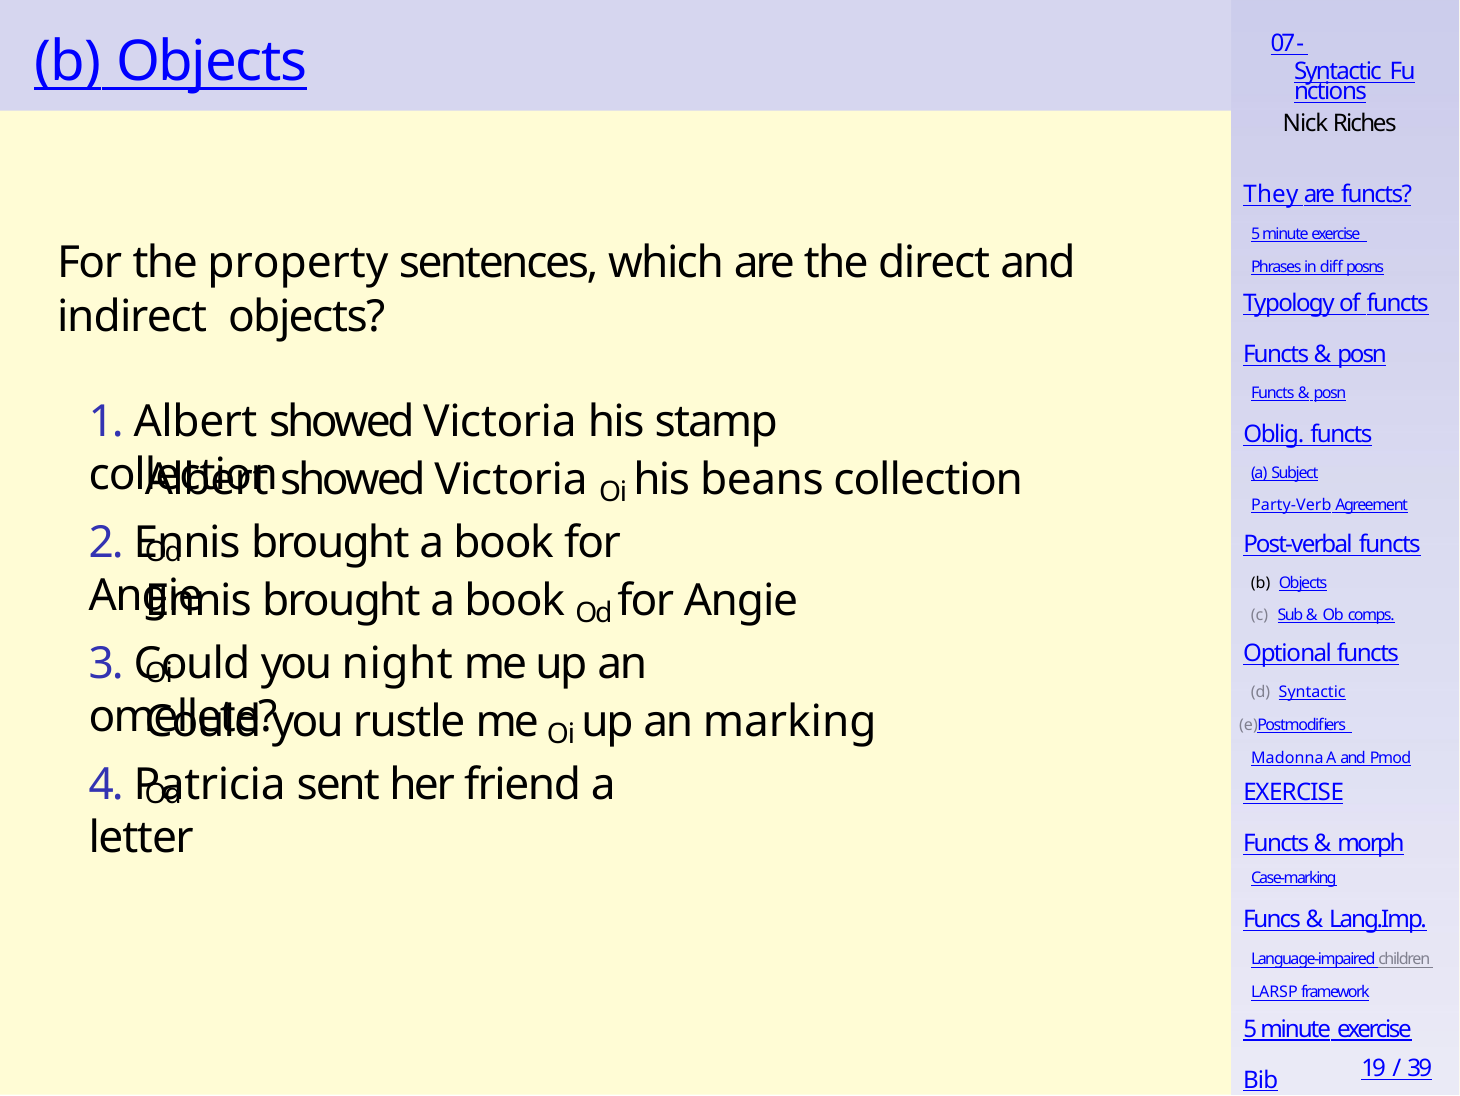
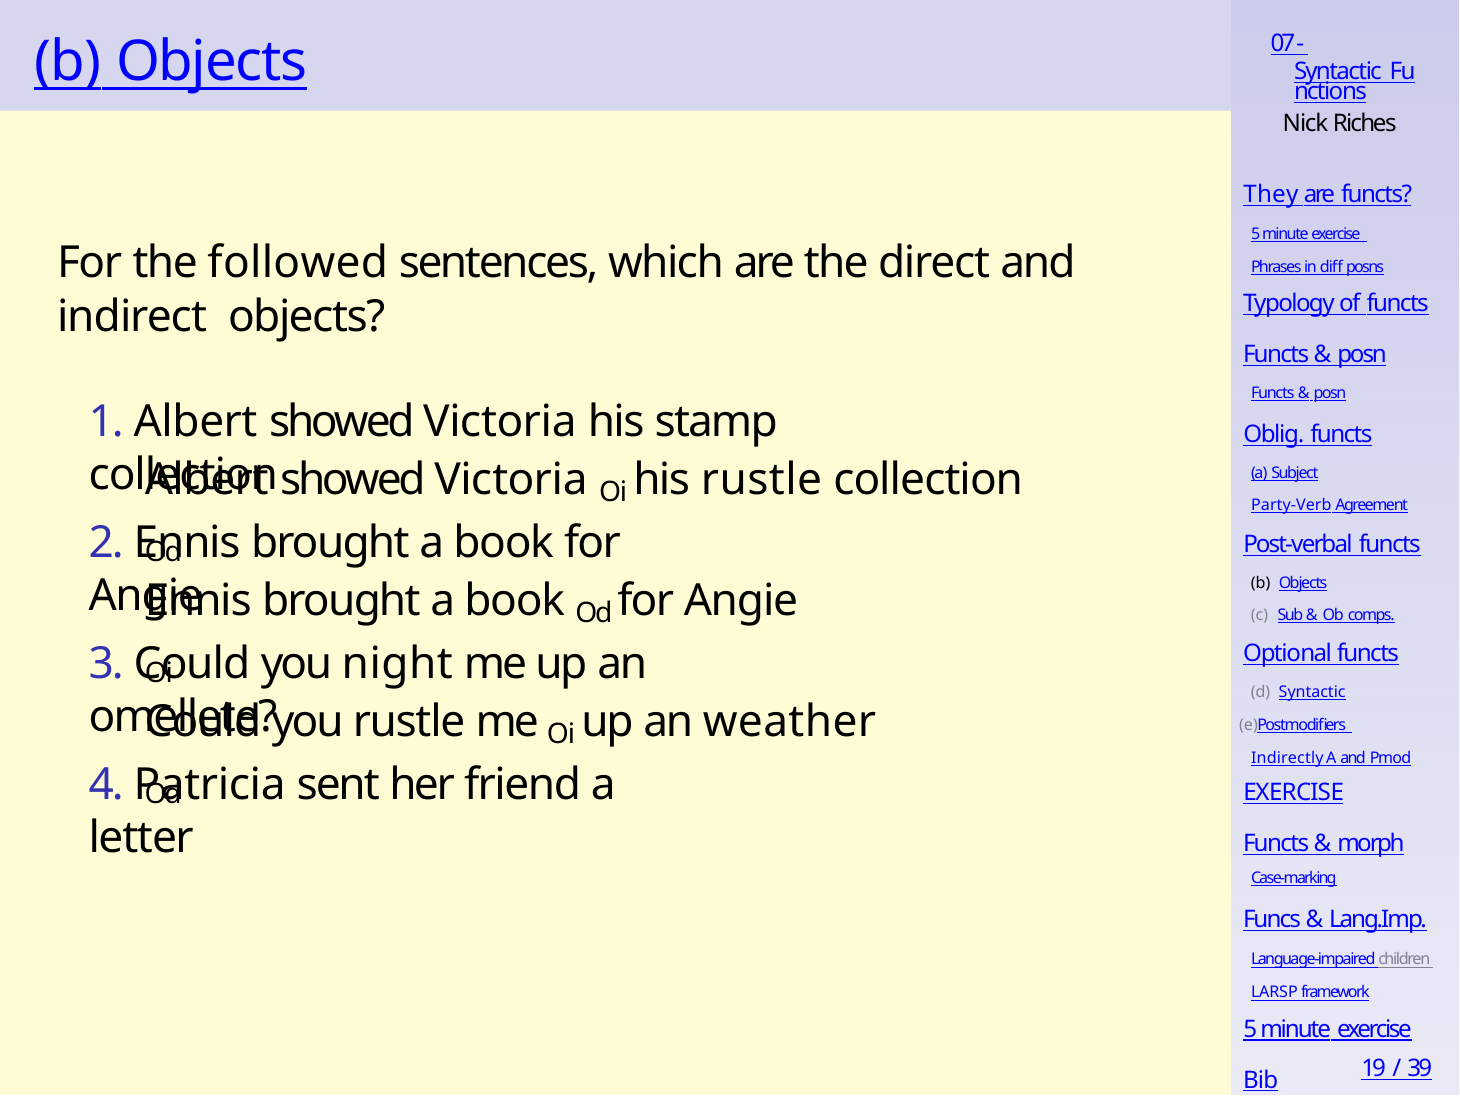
property: property -> followed (298, 263)
his beans: beans -> rustle (762, 480)
marking: marking -> weather (789, 722)
Madonna: Madonna -> Indirectly (1287, 758)
